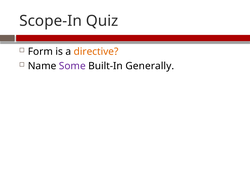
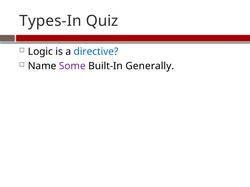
Scope-In: Scope-In -> Types-In (50, 21)
Form: Form -> Logic (40, 52)
directive colour: orange -> blue (96, 52)
